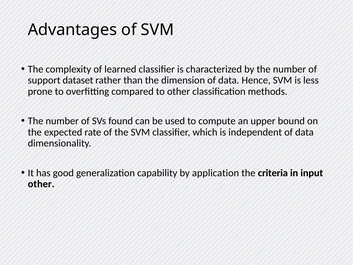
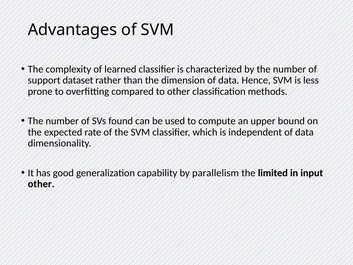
application: application -> parallelism (216, 173)
criteria: criteria -> limited (273, 173)
